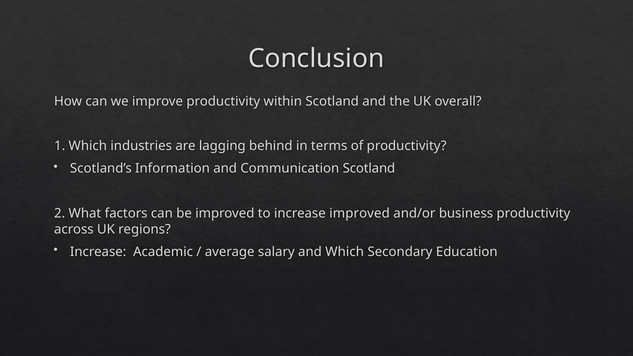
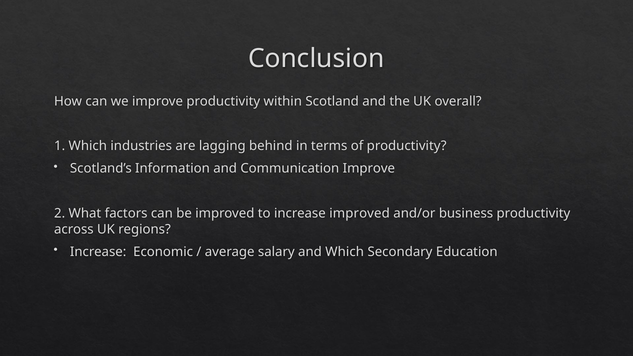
Communication Scotland: Scotland -> Improve (369, 169)
Academic: Academic -> Economic (163, 252)
